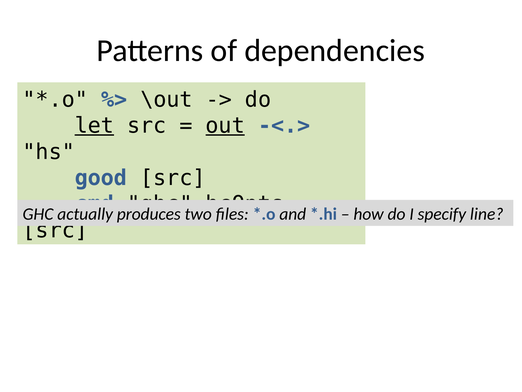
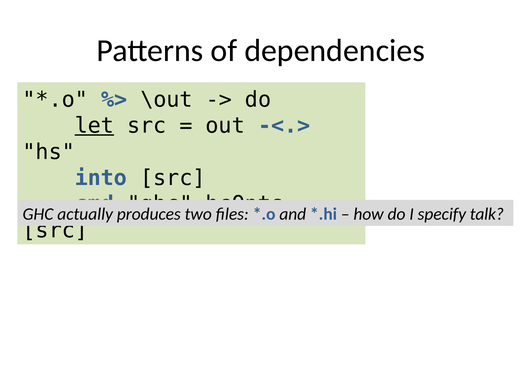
out underline: present -> none (225, 126)
good: good -> into (101, 178)
line: line -> talk (487, 214)
